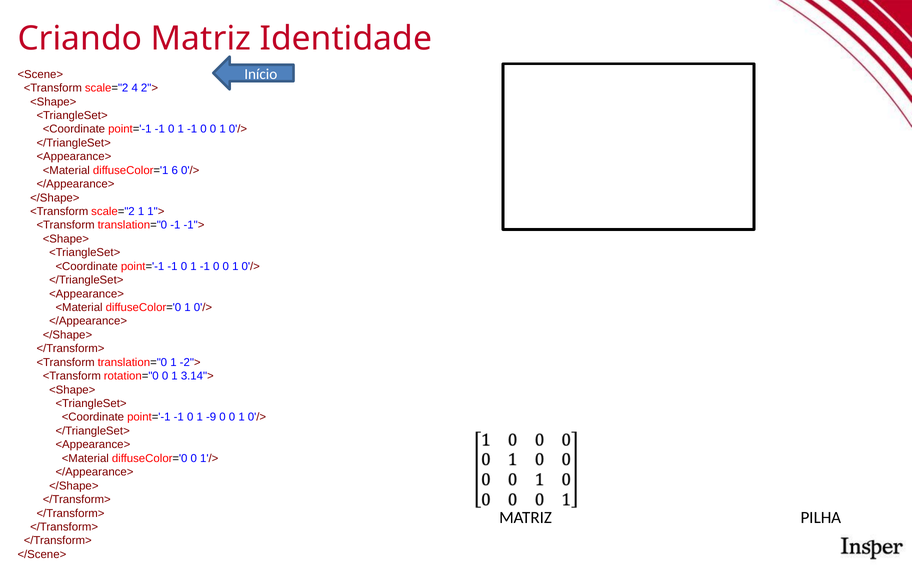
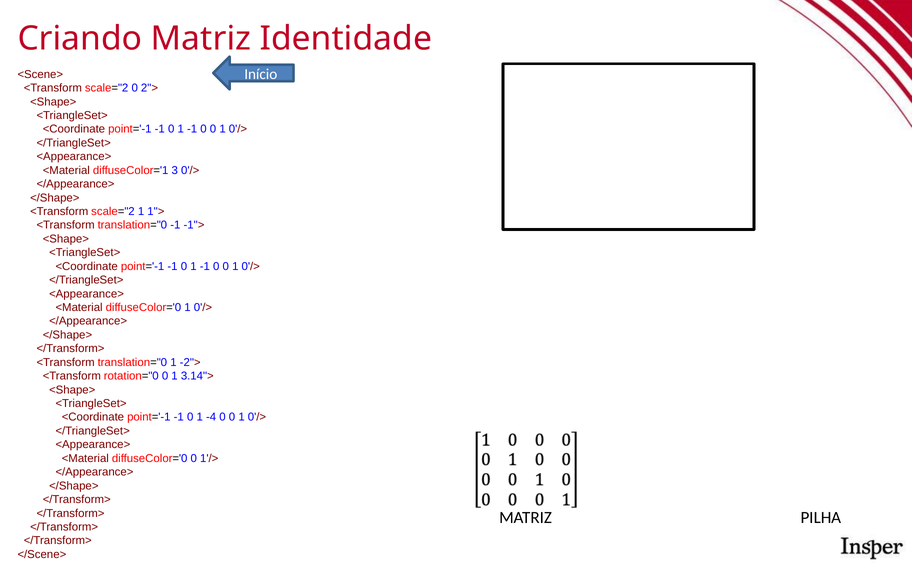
scale="2 4: 4 -> 0 (135, 88)
6: 6 -> 3 (175, 170)
-9: -9 -> -4 (211, 417)
